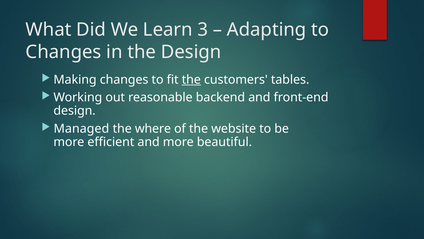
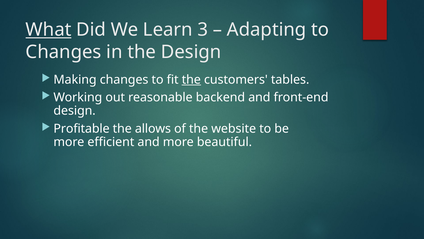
What underline: none -> present (49, 30)
Managed: Managed -> Profitable (82, 128)
where: where -> allows (153, 128)
